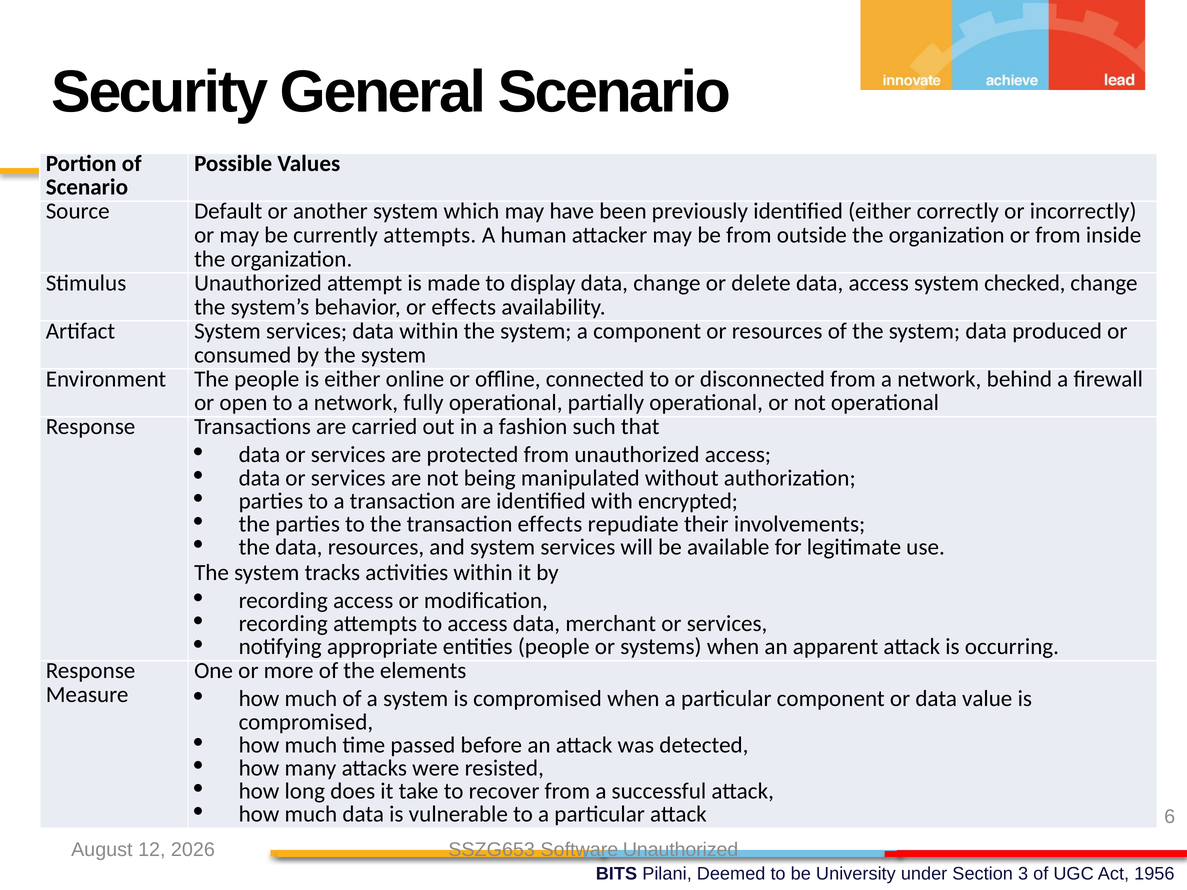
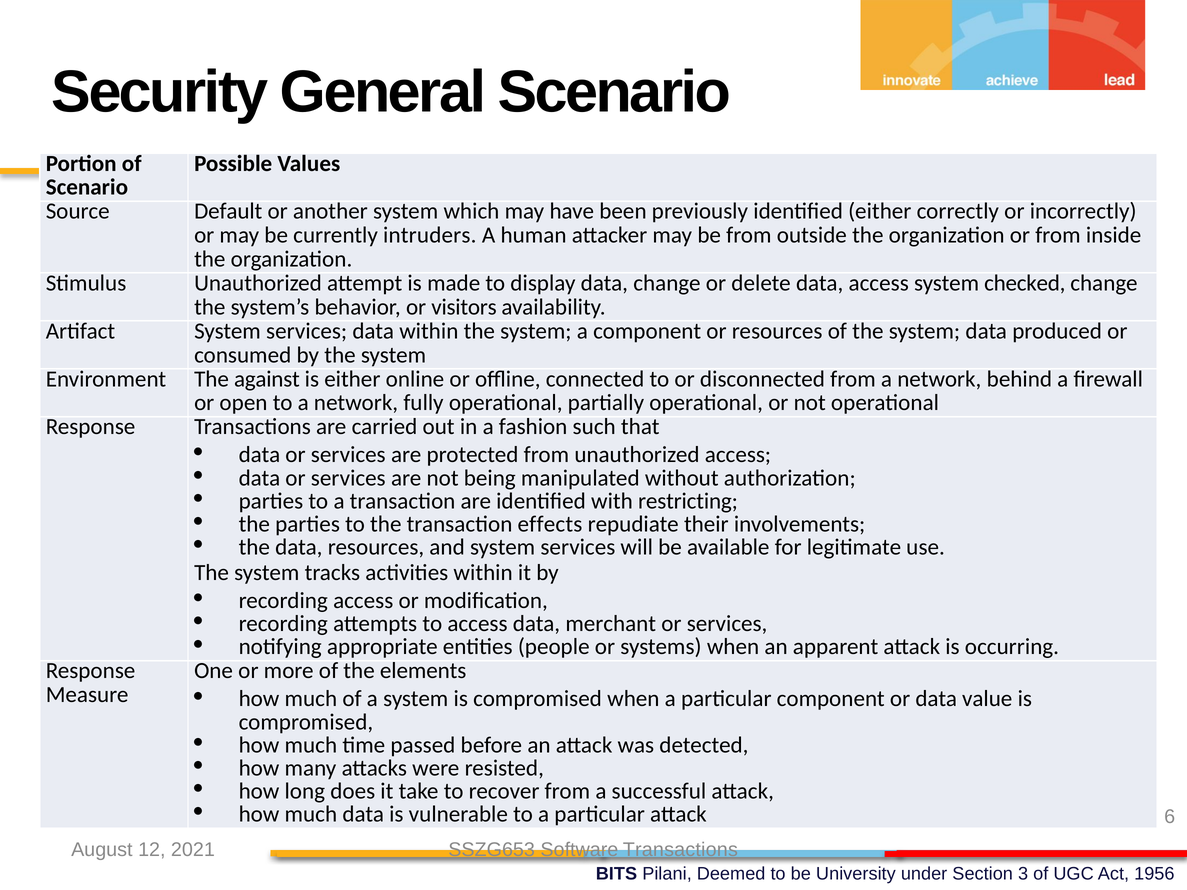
currently attempts: attempts -> intruders (430, 235)
or effects: effects -> visitors (464, 307)
The people: people -> against (267, 379)
encrypted: encrypted -> restricting (688, 501)
2026: 2026 -> 2021 (193, 850)
Software Unauthorized: Unauthorized -> Transactions (680, 850)
